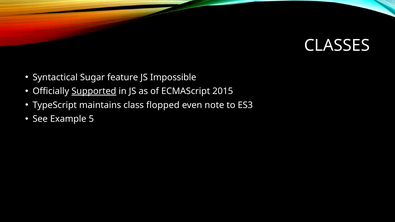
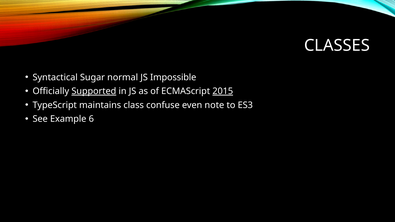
feature: feature -> normal (123, 77)
2015 underline: none -> present (223, 91)
flopped: flopped -> confuse (163, 105)
5: 5 -> 6 (91, 119)
